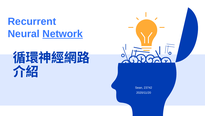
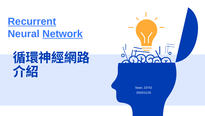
Recurrent underline: none -> present (32, 21)
